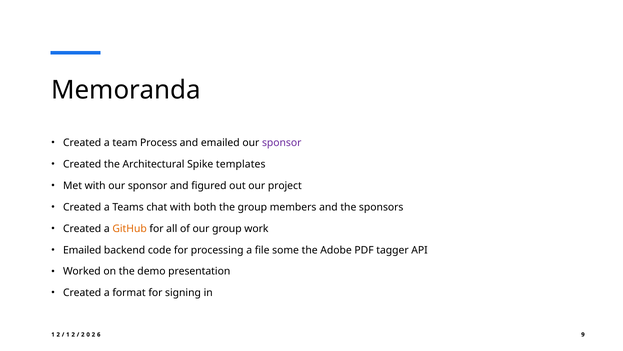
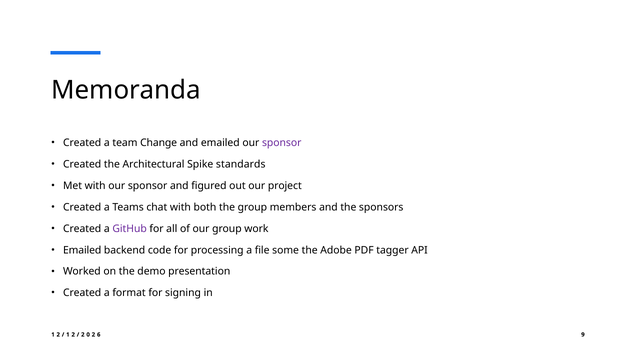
Process: Process -> Change (159, 143)
templates: templates -> standards (241, 164)
GitHub colour: orange -> purple (130, 228)
